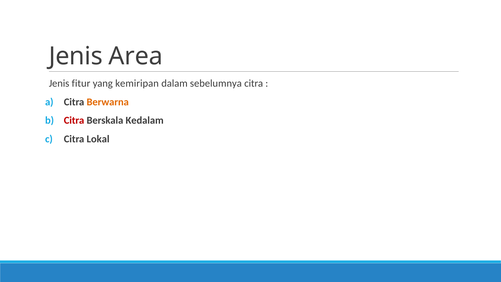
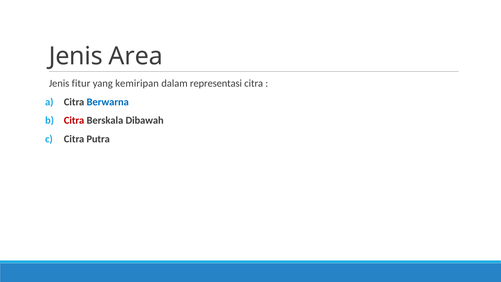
sebelumnya: sebelumnya -> representasi (216, 83)
Berwarna colour: orange -> blue (108, 102)
Kedalam: Kedalam -> Dibawah (145, 120)
Lokal: Lokal -> Putra (98, 139)
